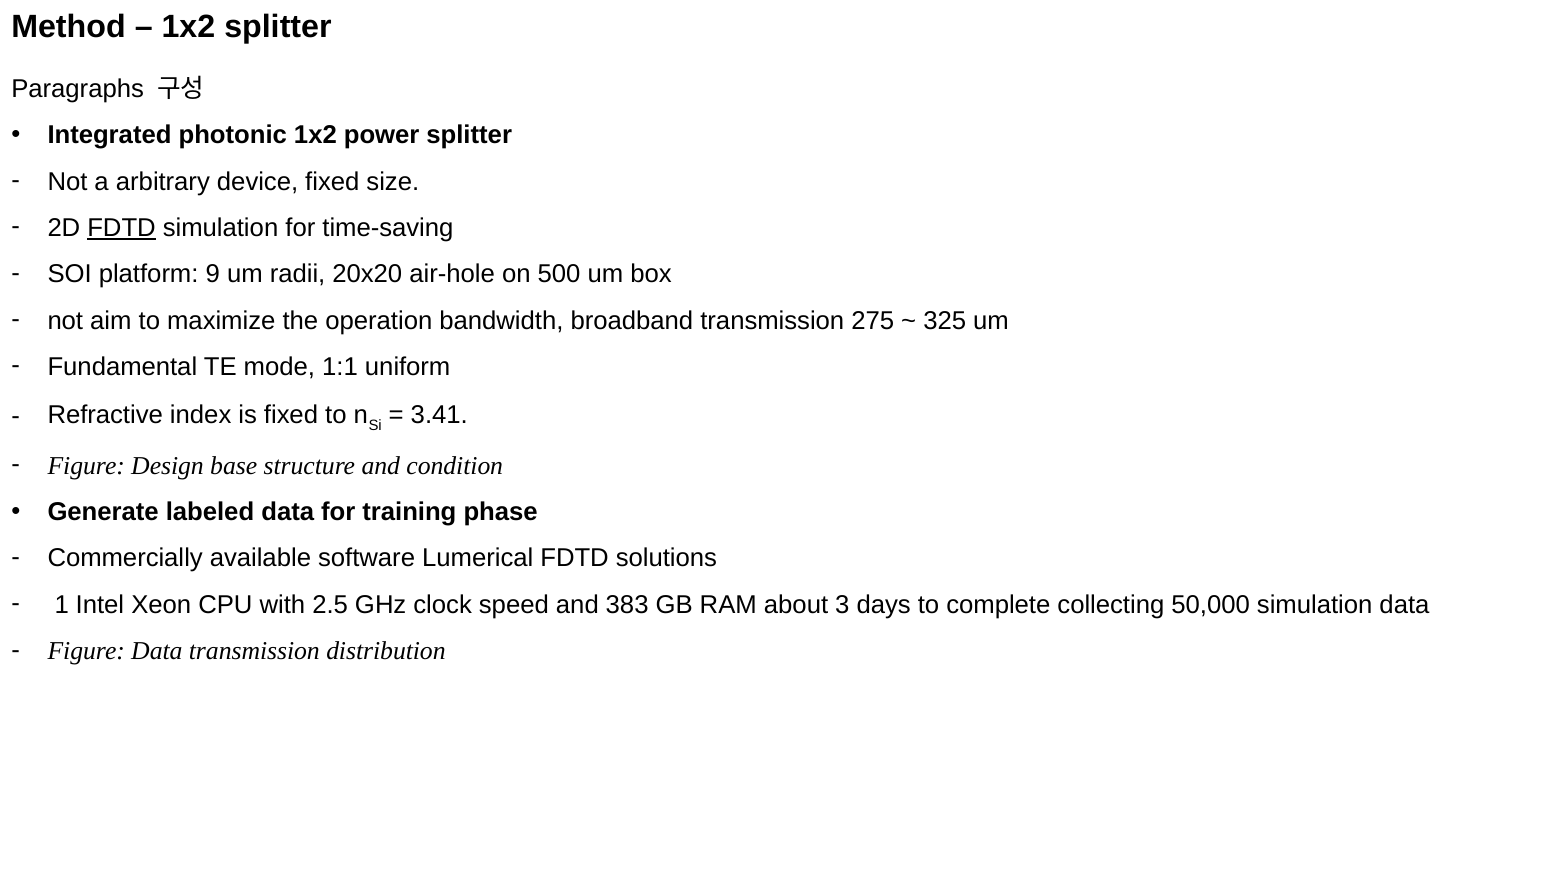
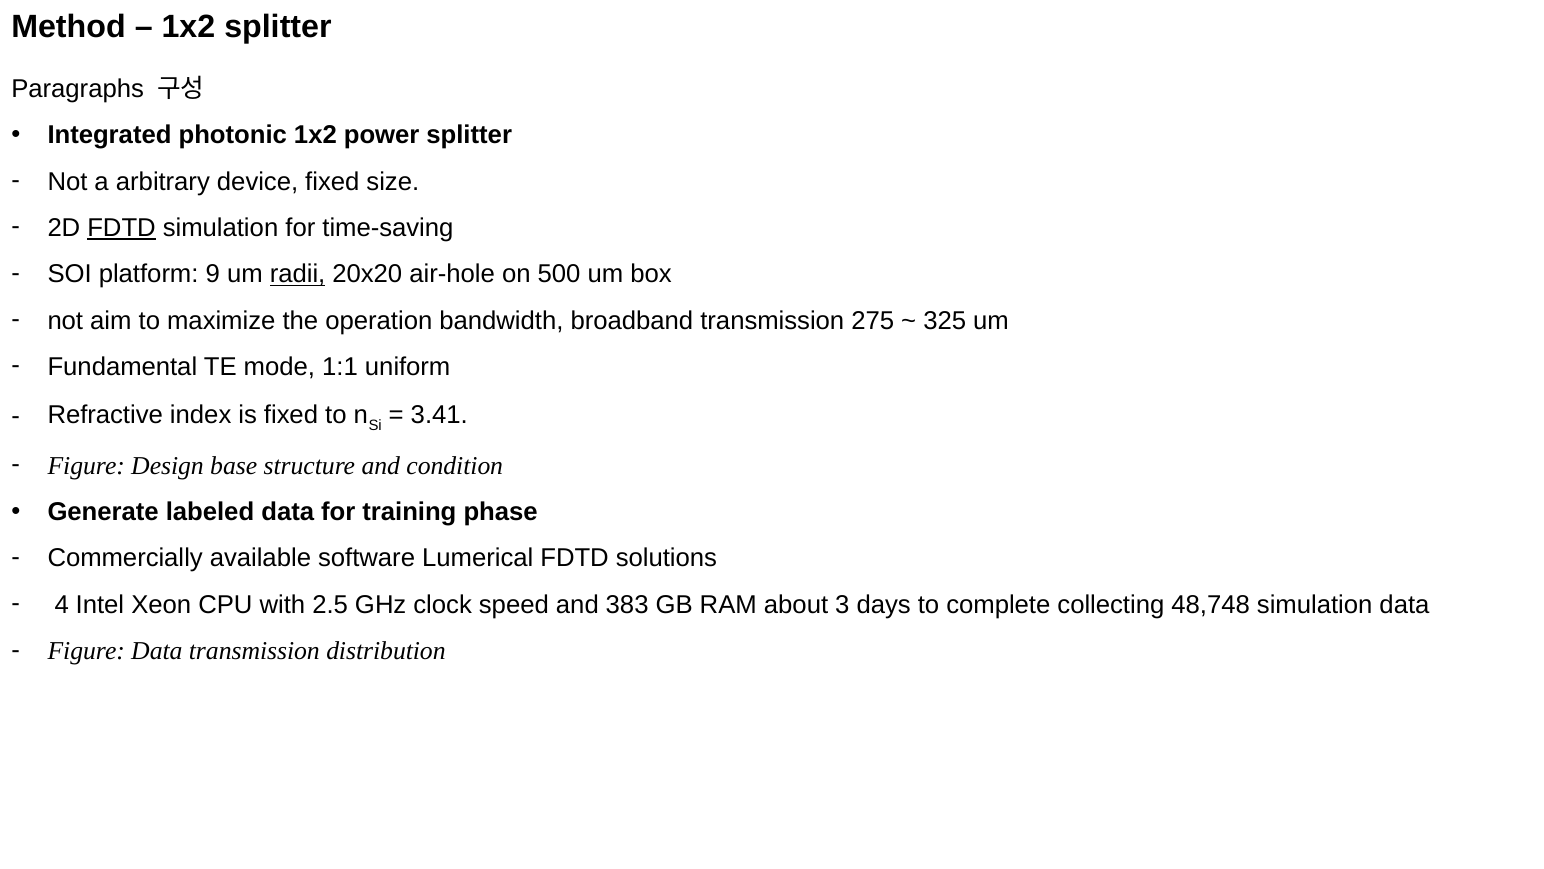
radii underline: none -> present (298, 274)
1: 1 -> 4 (62, 604)
50,000: 50,000 -> 48,748 (1211, 604)
